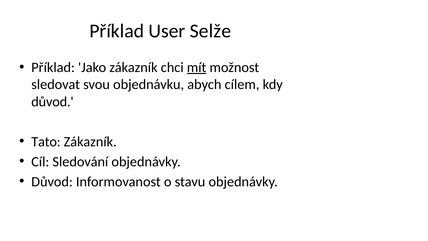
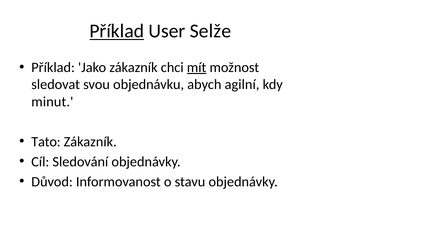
Příklad underline: none -> present (117, 31)
cílem: cílem -> agilní (242, 84)
důvod: důvod -> minut (52, 102)
